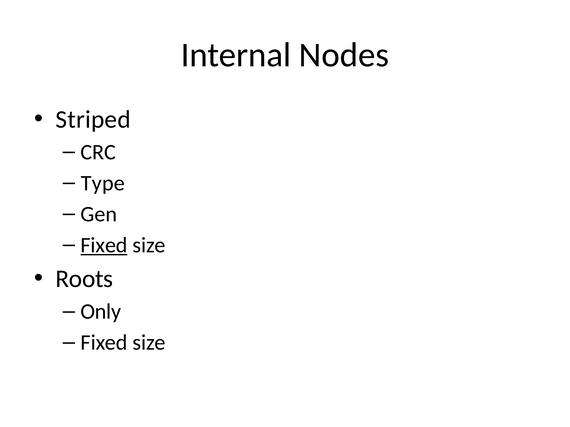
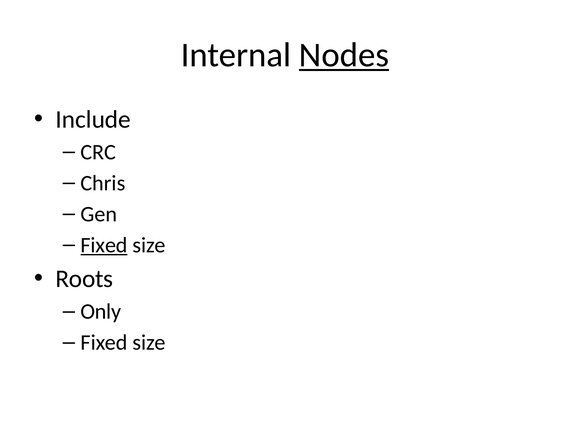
Nodes underline: none -> present (344, 55)
Striped: Striped -> Include (93, 120)
Type: Type -> Chris (103, 183)
